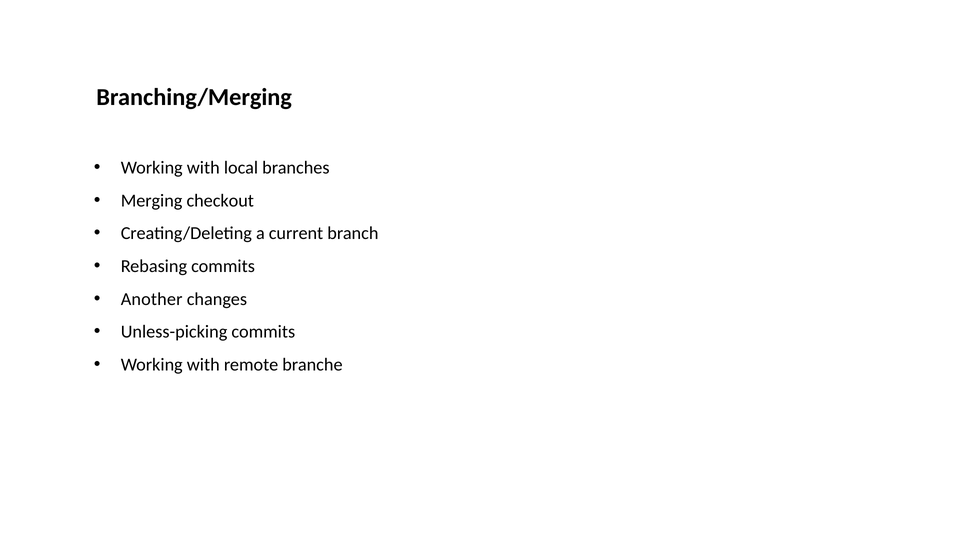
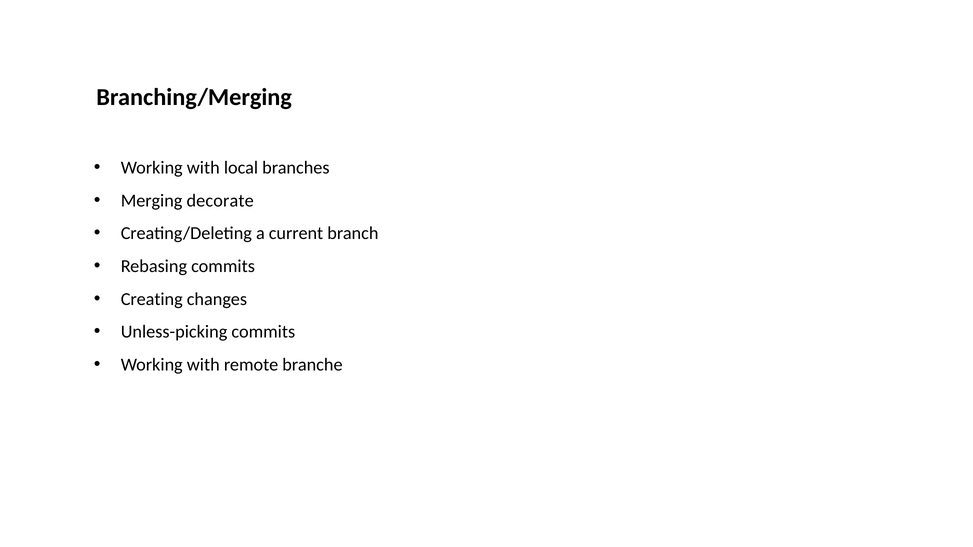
checkout: checkout -> decorate (220, 201)
Another: Another -> Creating (152, 299)
